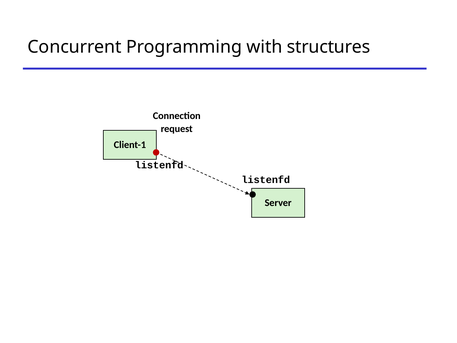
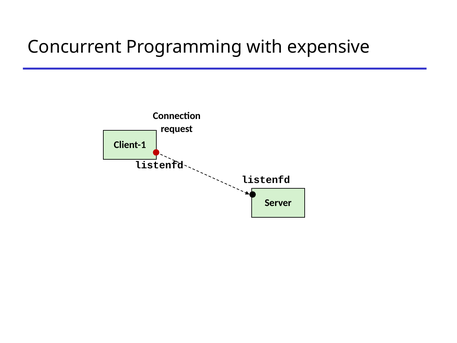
structures: structures -> expensive (329, 47)
